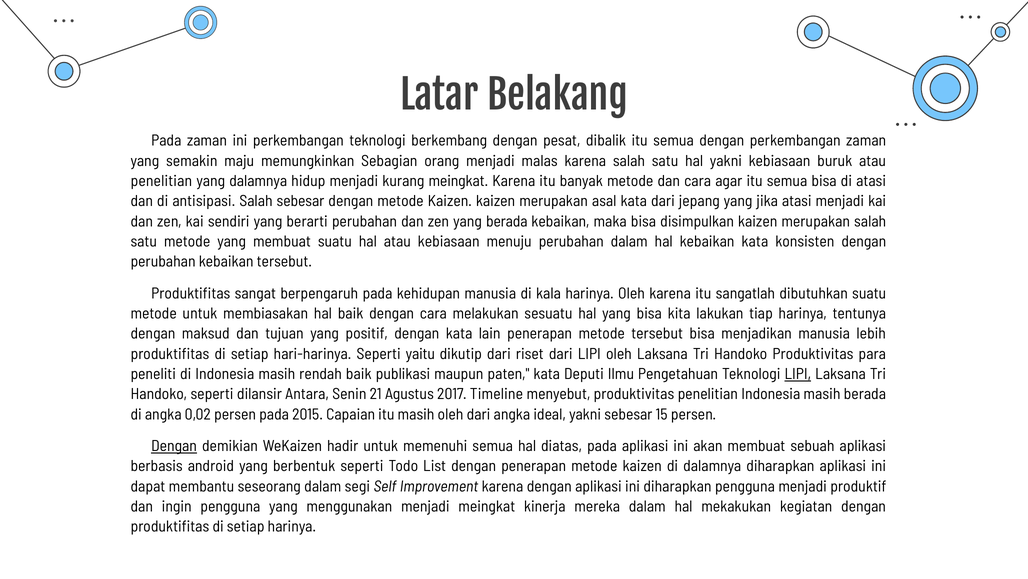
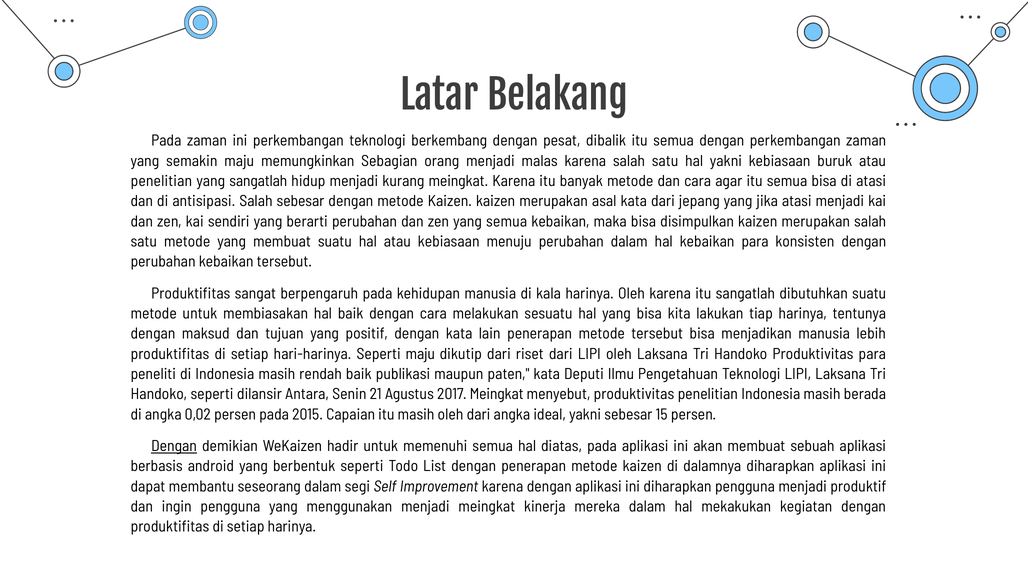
yang dalamnya: dalamnya -> sangatlah (258, 181)
yang berada: berada -> semua (507, 221)
kebaikan kata: kata -> para (755, 241)
Seperti yaitu: yaitu -> maju (420, 353)
LIPI underline: present -> none (798, 374)
2017 Timeline: Timeline -> Meingkat (497, 394)
